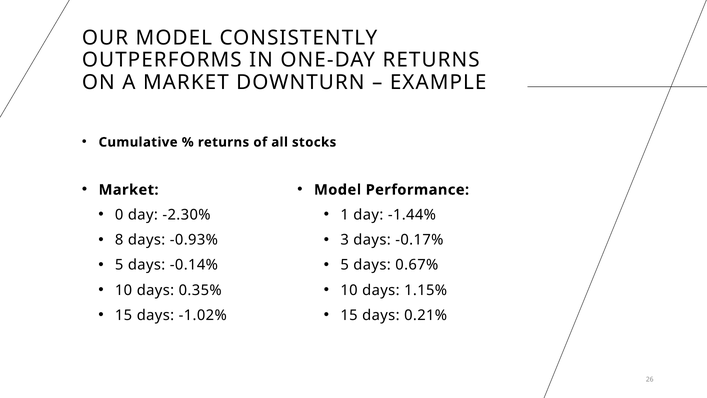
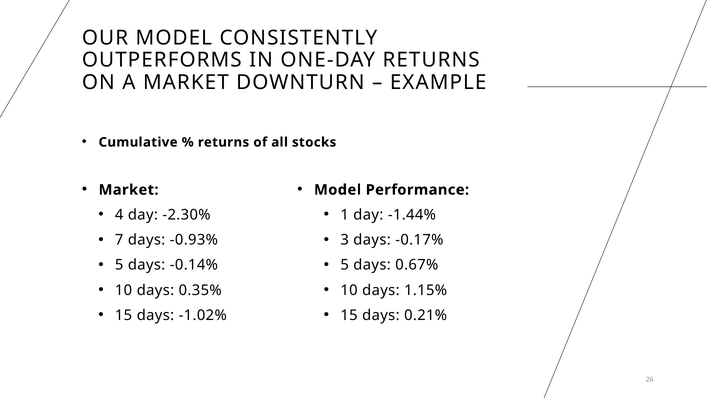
0: 0 -> 4 (119, 215)
8: 8 -> 7 (119, 240)
